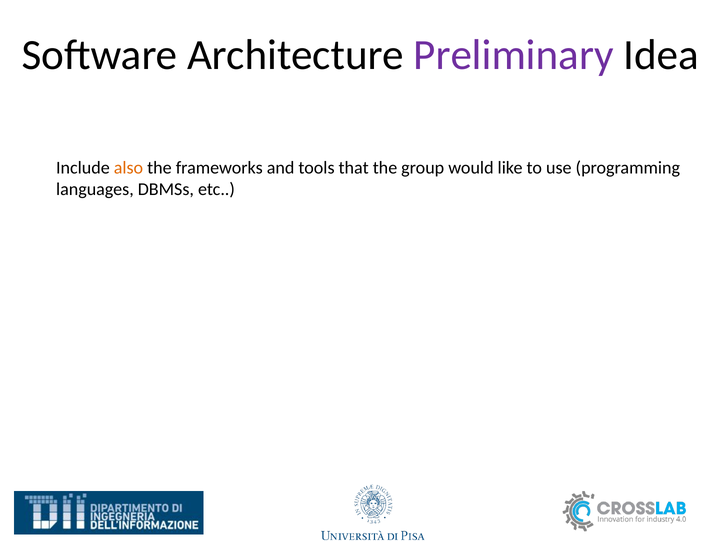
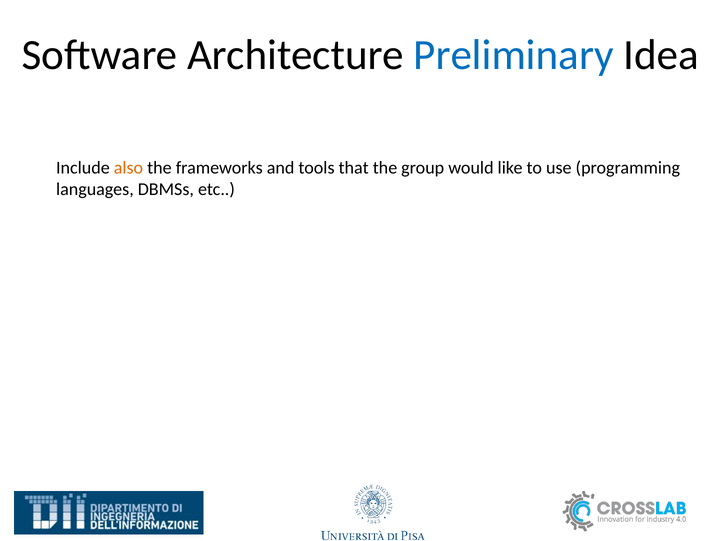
Preliminary colour: purple -> blue (513, 55)
